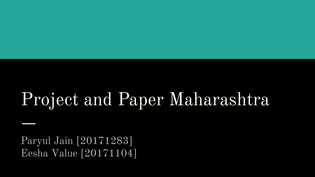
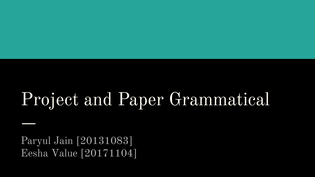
Maharashtra: Maharashtra -> Grammatical (219, 100)
20171283: 20171283 -> 20131083 (104, 141)
